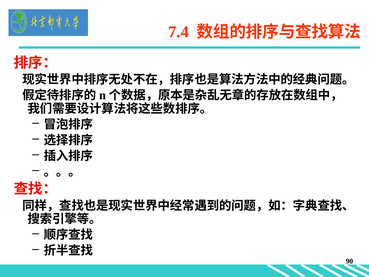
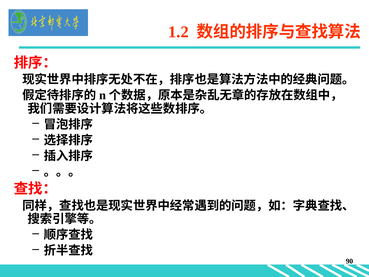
7.4: 7.4 -> 1.2 (178, 32)
